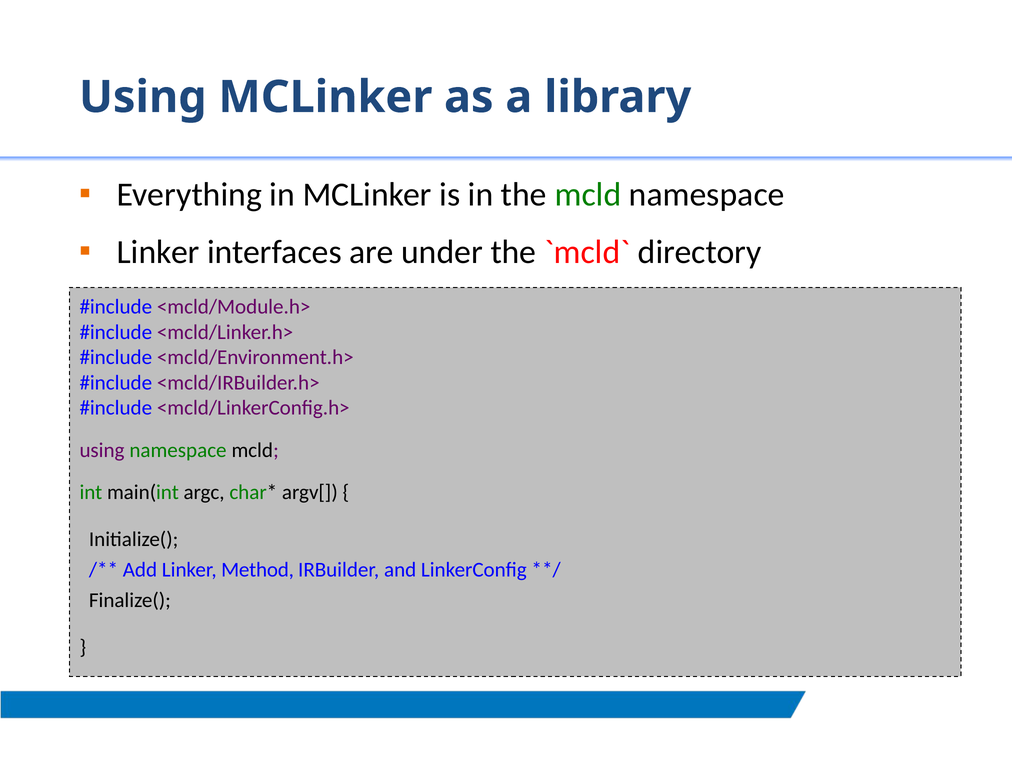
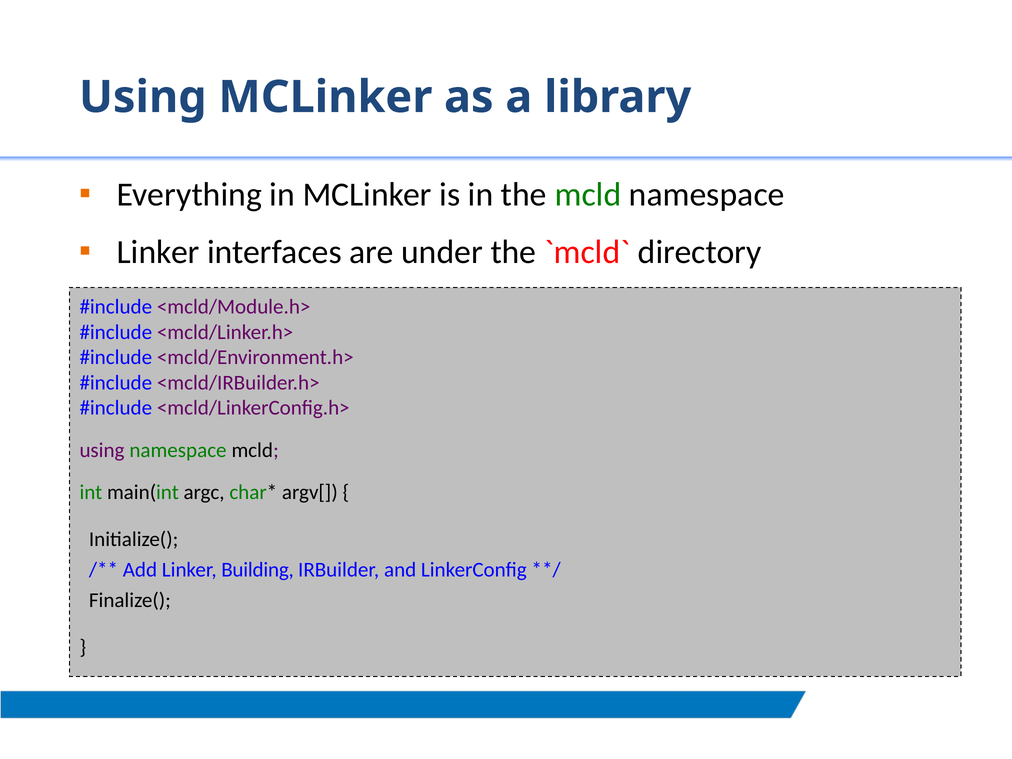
Method: Method -> Building (258, 570)
